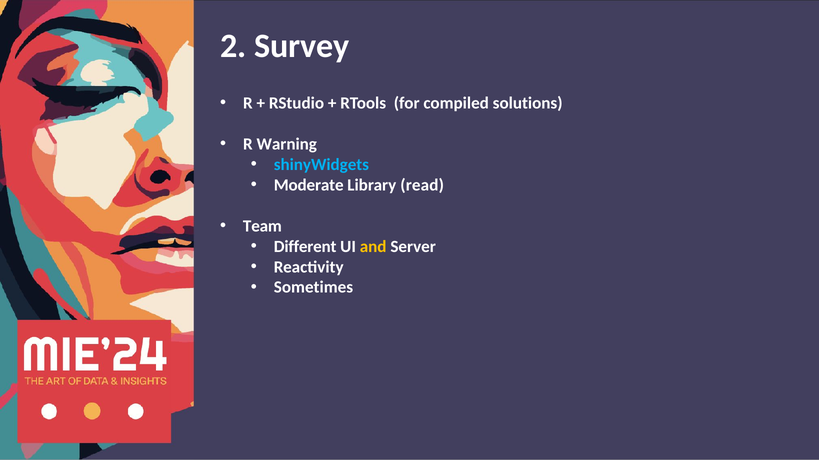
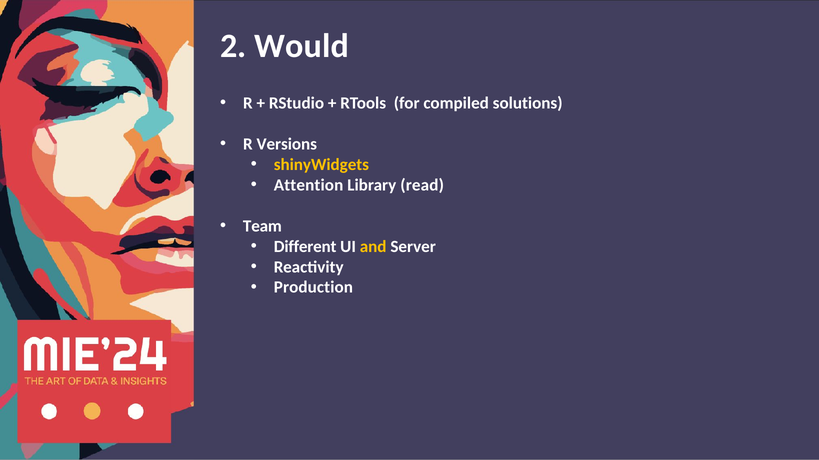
Survey: Survey -> Would (302, 46)
Warning: Warning -> Versions (287, 144)
shinyWidgets colour: light blue -> yellow (321, 165)
Moderate: Moderate -> Attention (309, 185)
Sometimes: Sometimes -> Production (313, 288)
